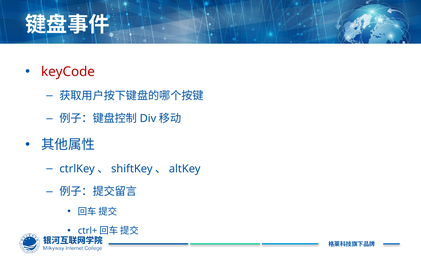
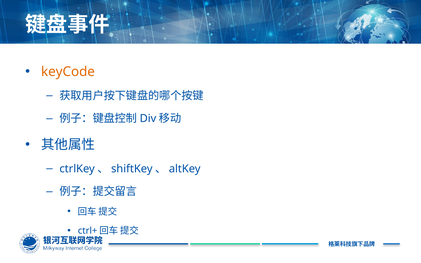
keyCode colour: red -> orange (68, 72)
